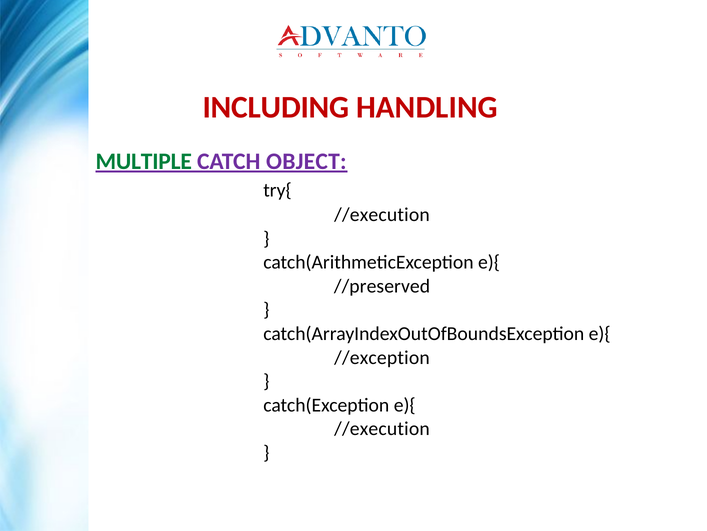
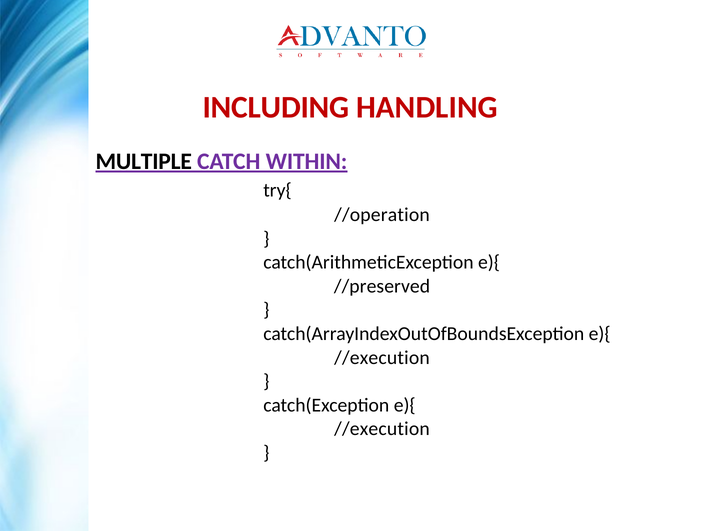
MULTIPLE colour: green -> black (144, 161)
OBJECT: OBJECT -> WITHIN (307, 161)
//execution: //execution -> //operation (382, 214)
//exception: //exception -> //execution (382, 357)
